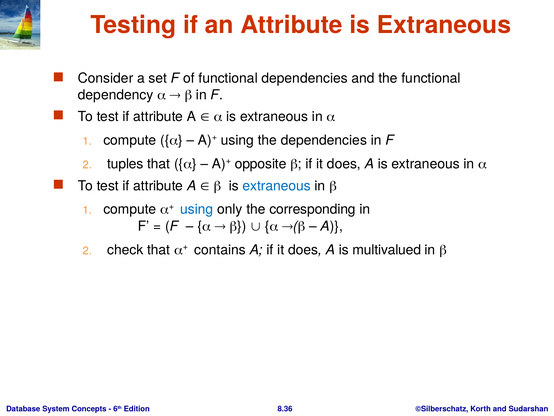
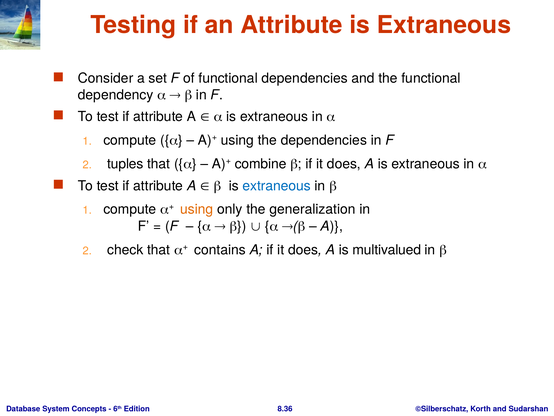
opposite: opposite -> combine (261, 164)
using colour: blue -> orange (197, 209)
corresponding: corresponding -> generalization (312, 209)
